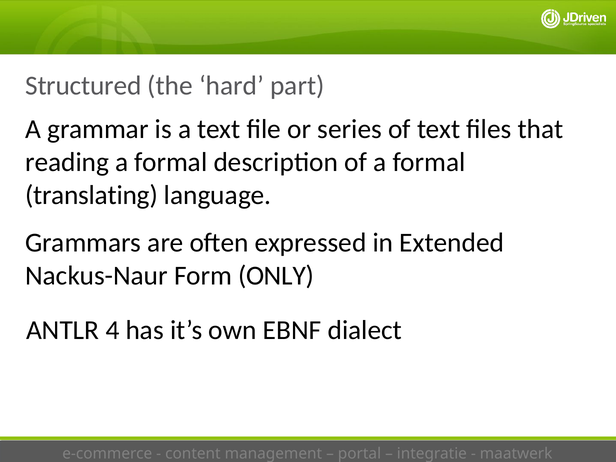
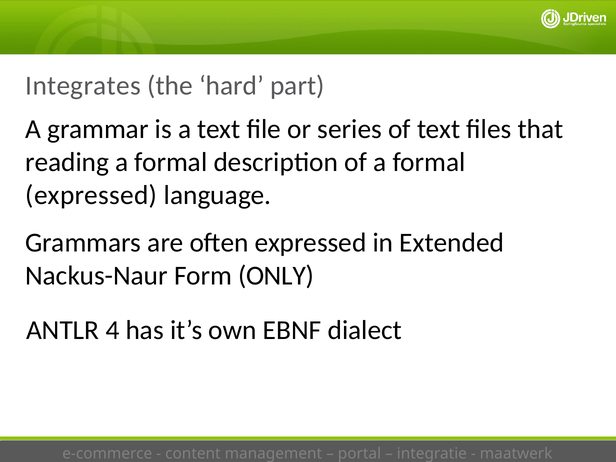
Structured: Structured -> Integrates (83, 85)
translating: translating -> expressed (91, 195)
